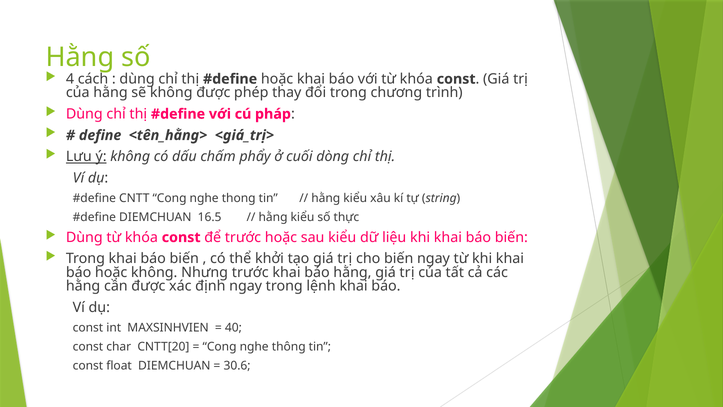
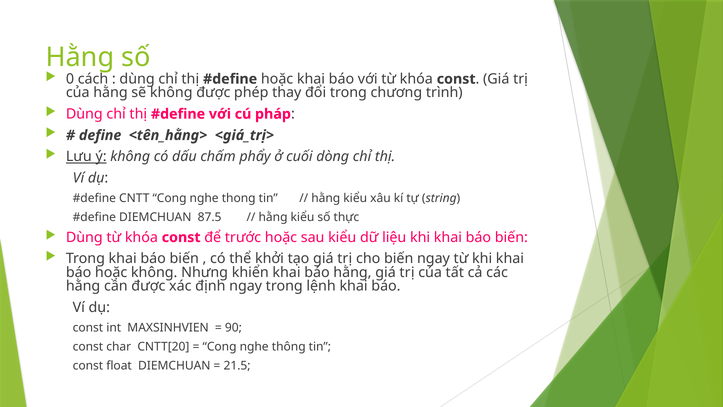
4: 4 -> 0 (70, 79)
16.5: 16.5 -> 87.5 (210, 217)
Nhưng trước: trước -> khiển (250, 272)
40: 40 -> 90 (233, 327)
30.6: 30.6 -> 21.5 (237, 366)
